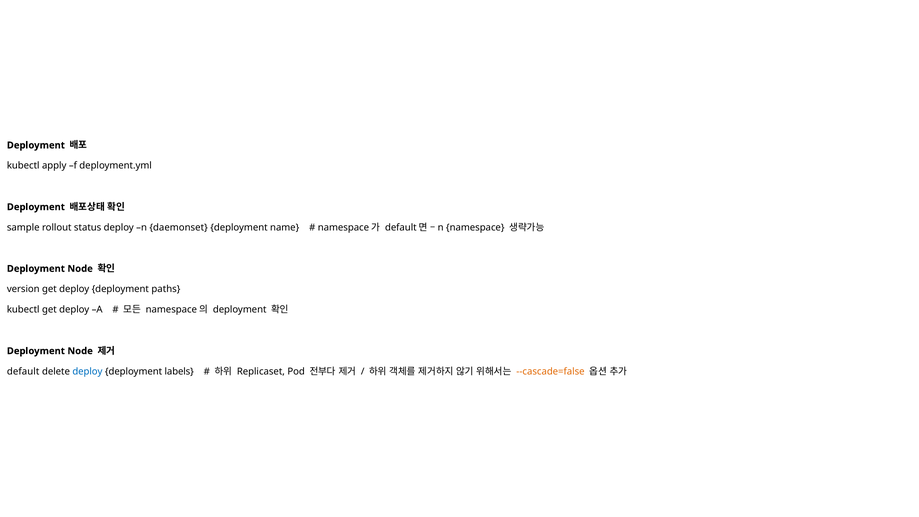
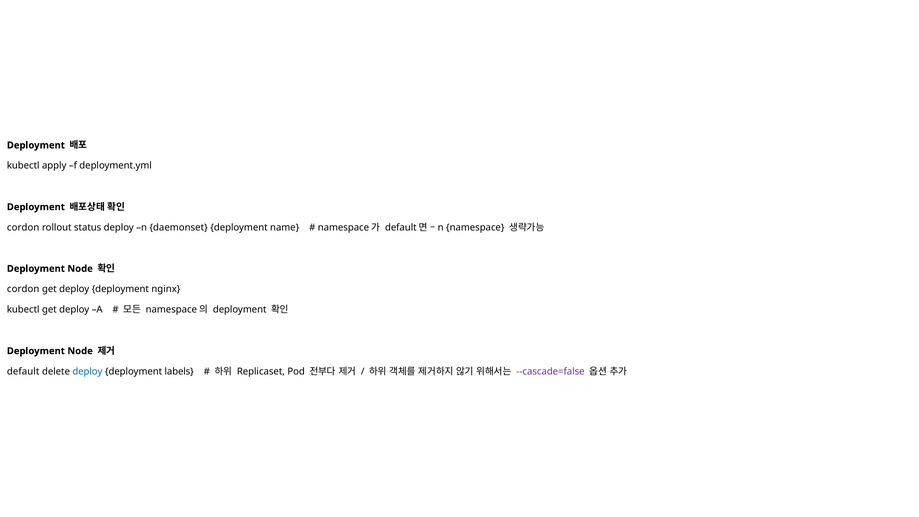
sample: sample -> cordon (23, 228)
version: version -> cordon (23, 289)
paths: paths -> nginx (166, 289)
--cascade=false colour: orange -> purple (550, 372)
